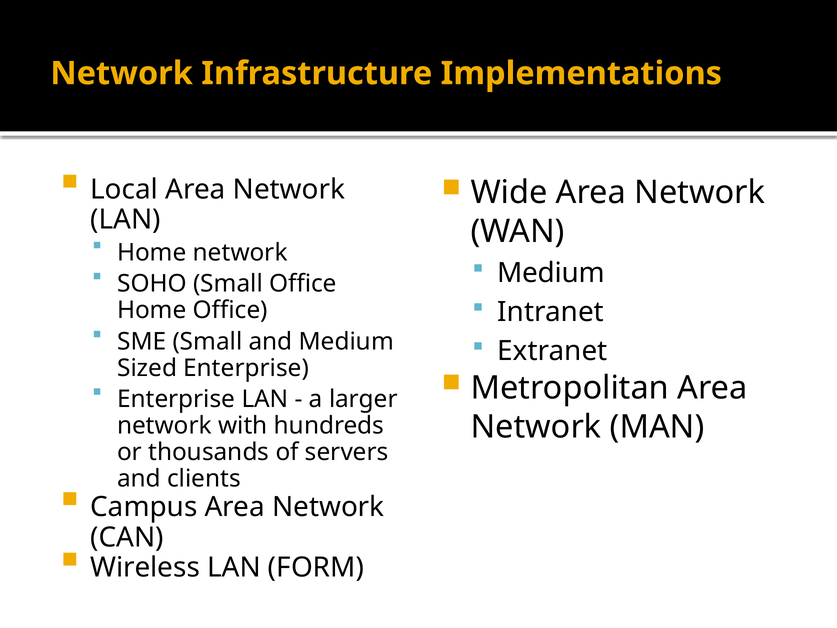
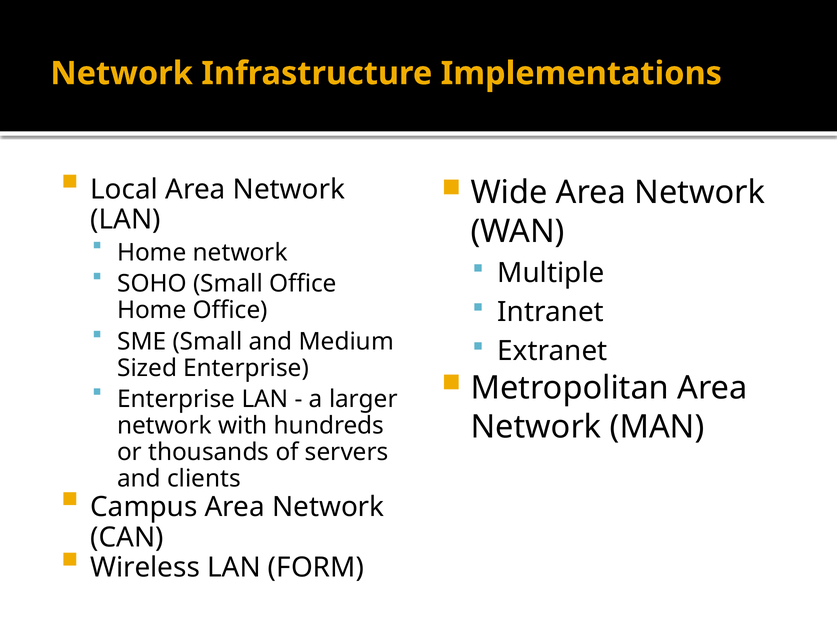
Medium: Medium -> Multiple (551, 273)
